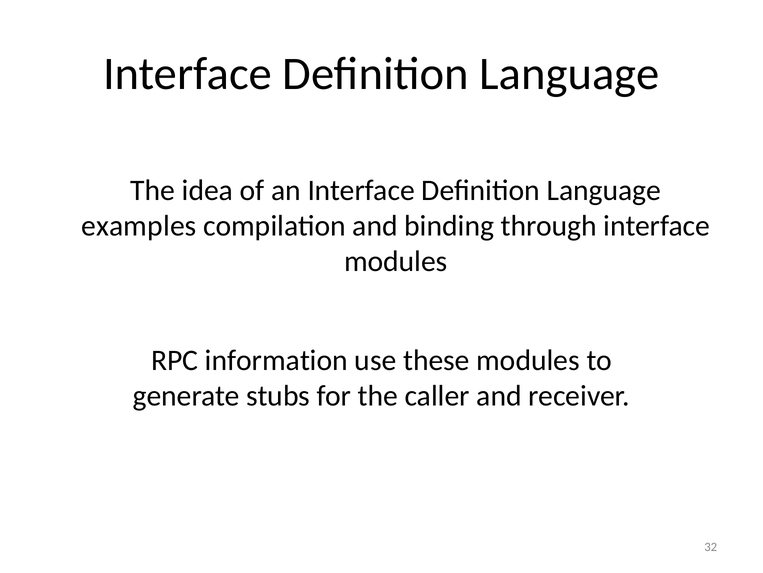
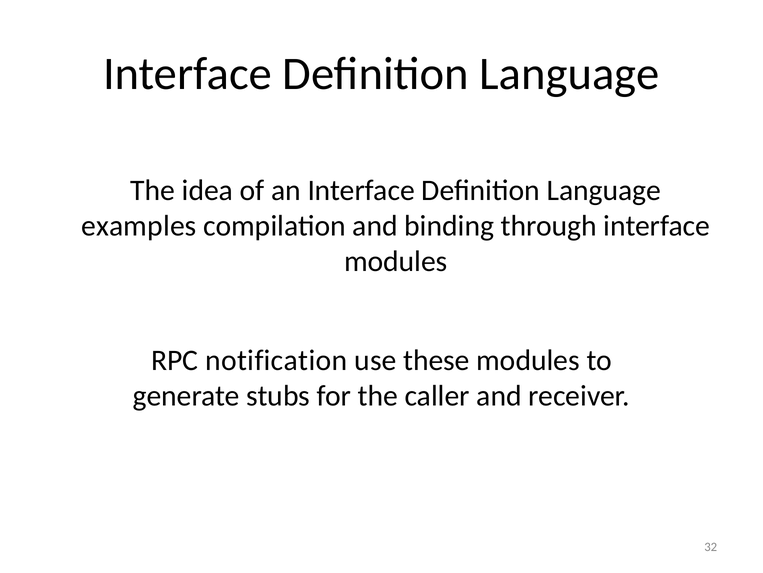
information: information -> notification (276, 360)
